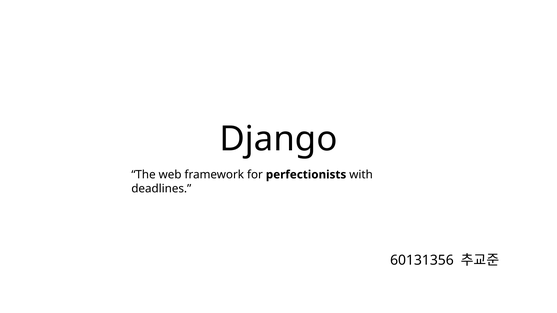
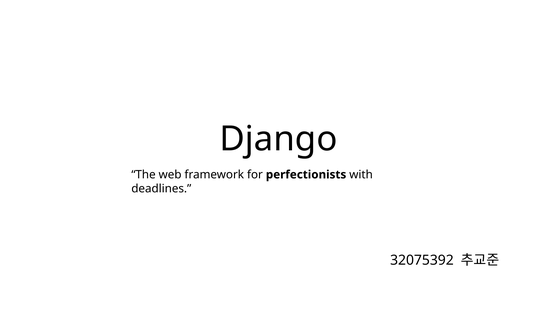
60131356: 60131356 -> 32075392 (422, 261)
